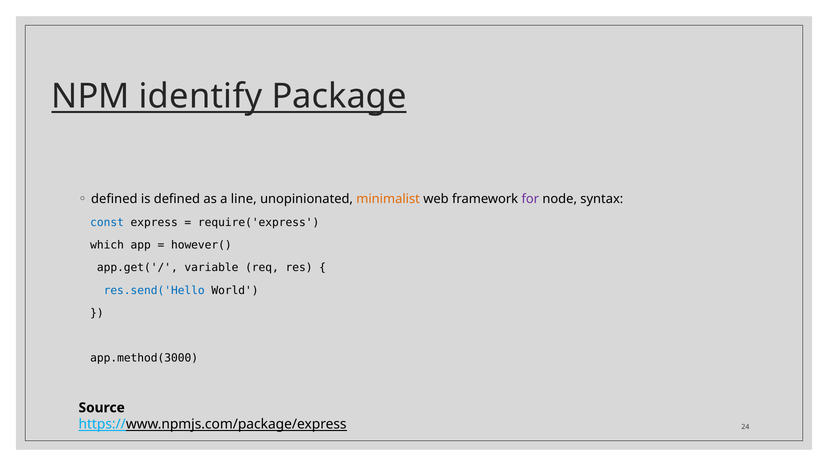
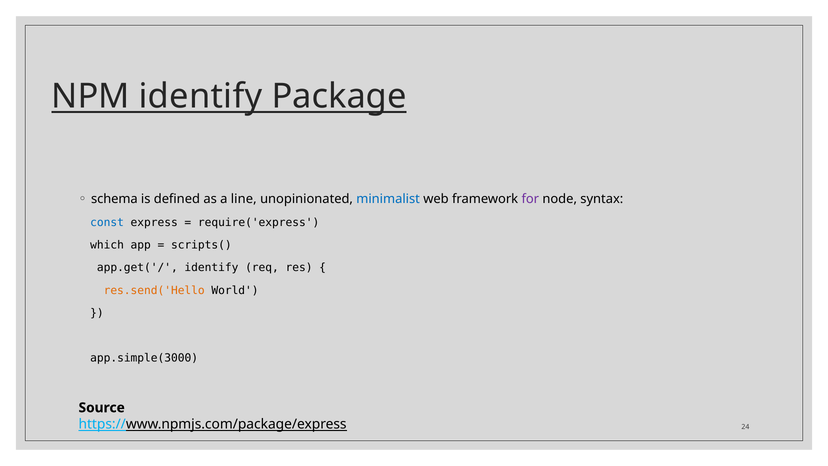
defined: defined -> schema (114, 199)
minimalist colour: orange -> blue (388, 199)
however(: however( -> scripts( (201, 245)
app.get('/ variable: variable -> identify (211, 268)
res.send('Hello colour: blue -> orange (154, 290)
app.method(3000: app.method(3000 -> app.simple(3000 (144, 358)
